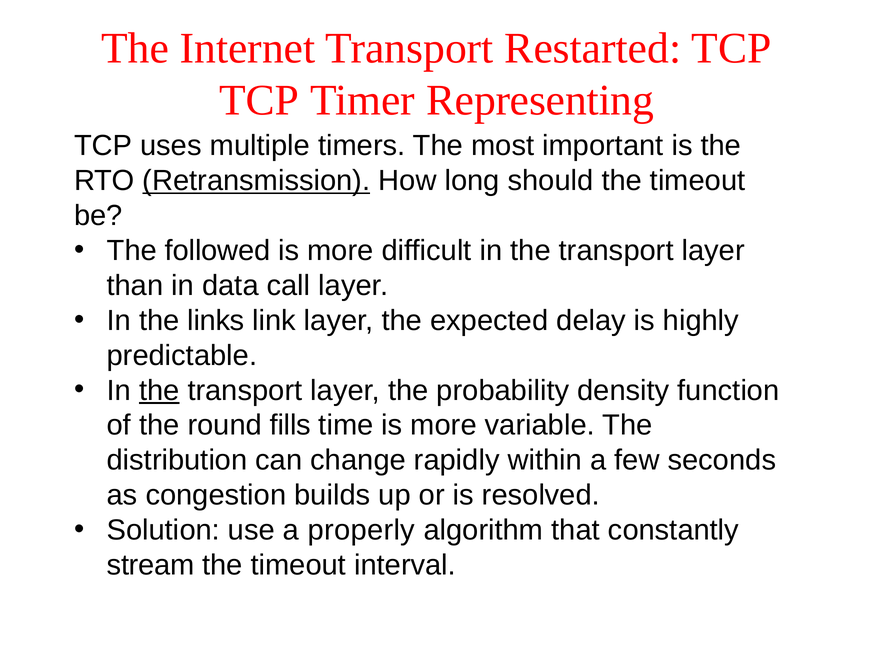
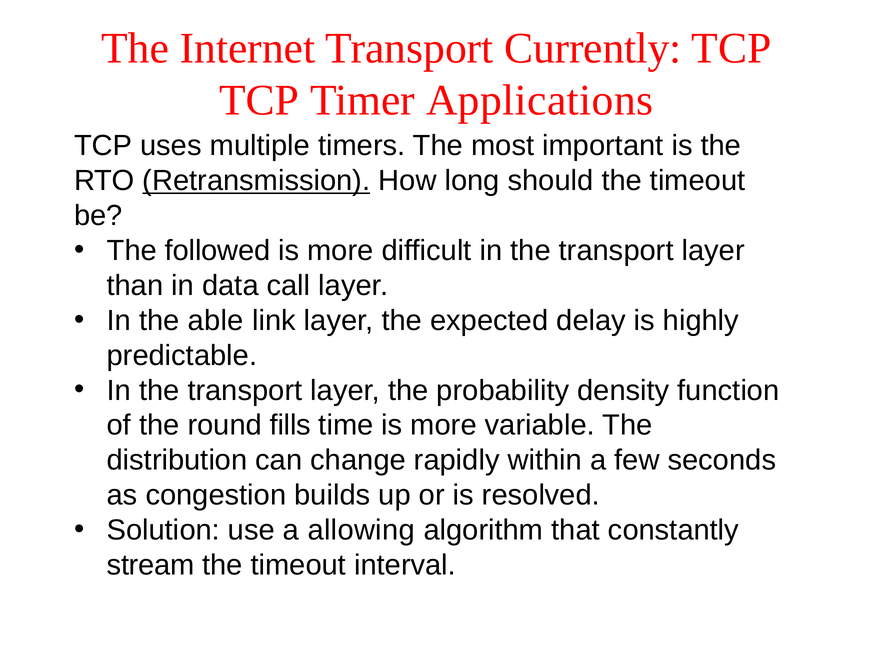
Restarted: Restarted -> Currently (593, 48)
Representing: Representing -> Applications (540, 100)
links: links -> able (216, 320)
the underline: present -> none (159, 390)
properly: properly -> allowing (361, 530)
